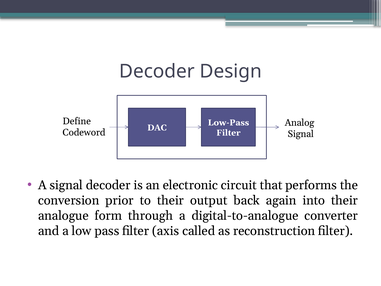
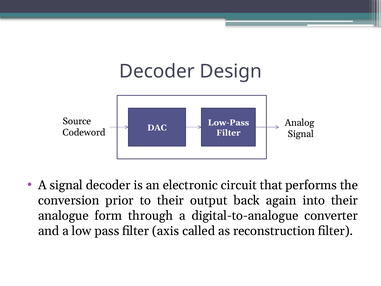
Define: Define -> Source (77, 121)
